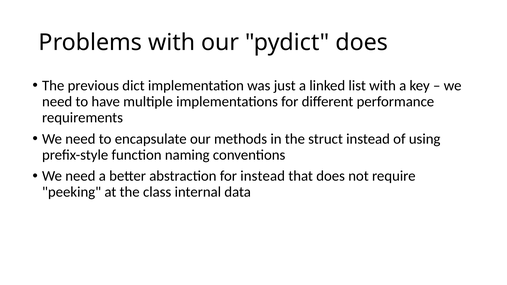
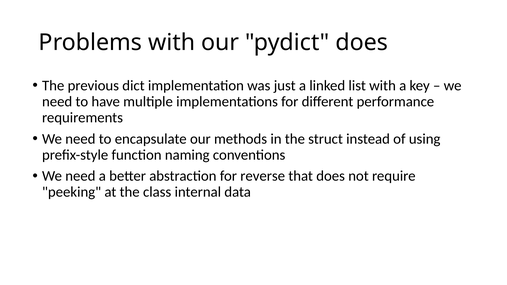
for instead: instead -> reverse (263, 176)
